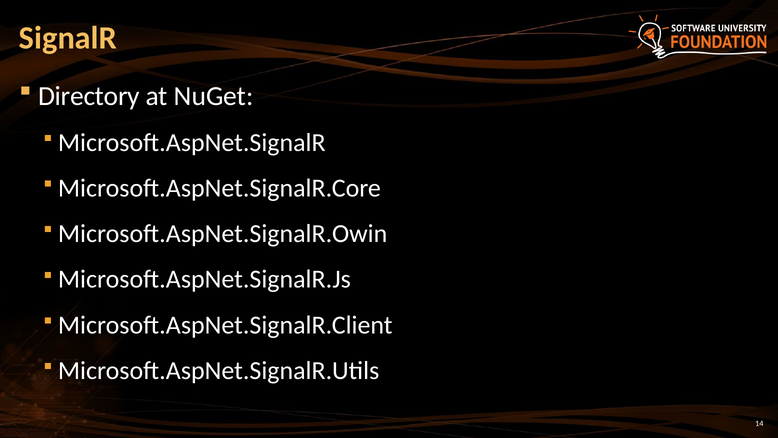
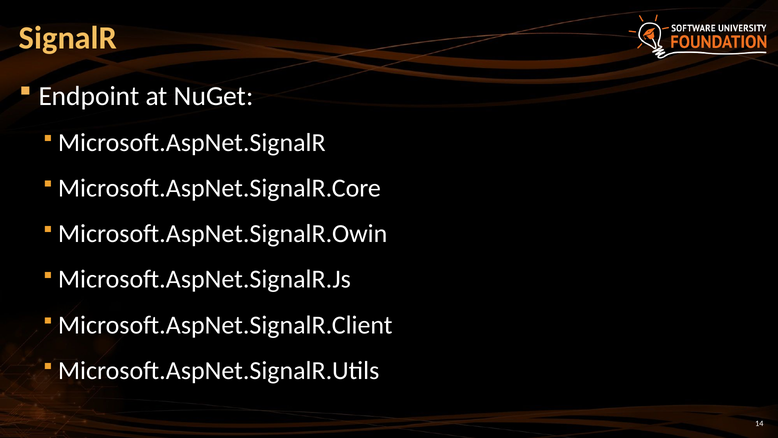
Directory: Directory -> Endpoint (89, 96)
